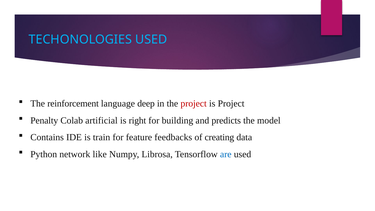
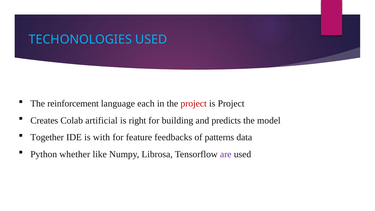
deep: deep -> each (146, 104)
Penalty: Penalty -> Creates (44, 120)
Contains: Contains -> Together (47, 137)
train: train -> with (102, 137)
creating: creating -> patterns (219, 137)
network: network -> whether (75, 154)
are colour: blue -> purple (226, 154)
